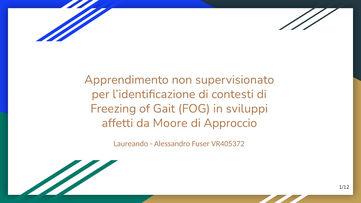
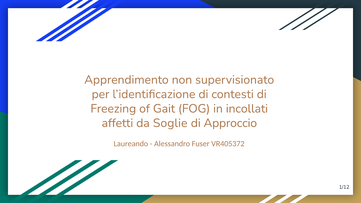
sviluppi: sviluppi -> incollati (247, 109)
Moore: Moore -> Soglie (170, 123)
